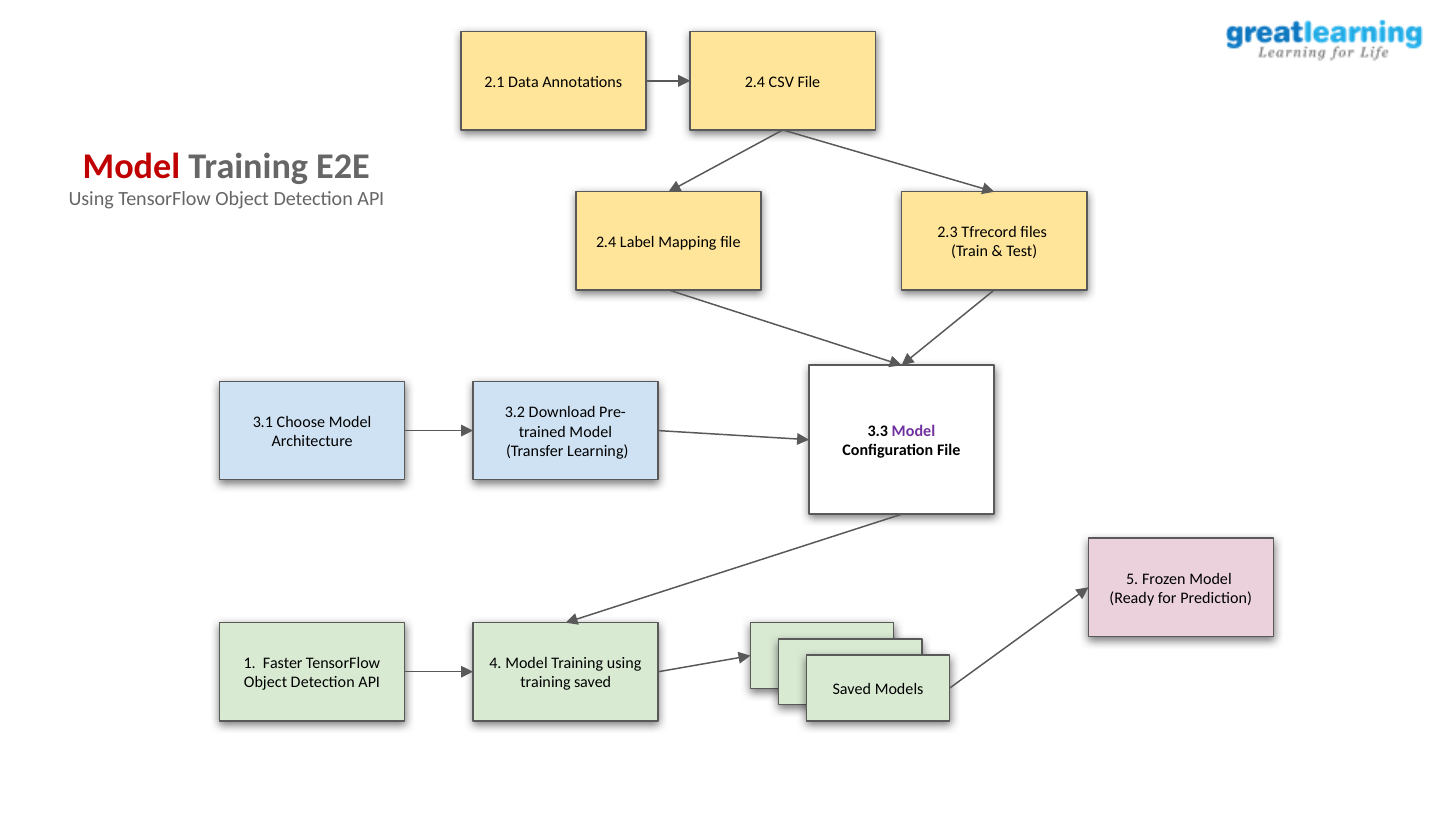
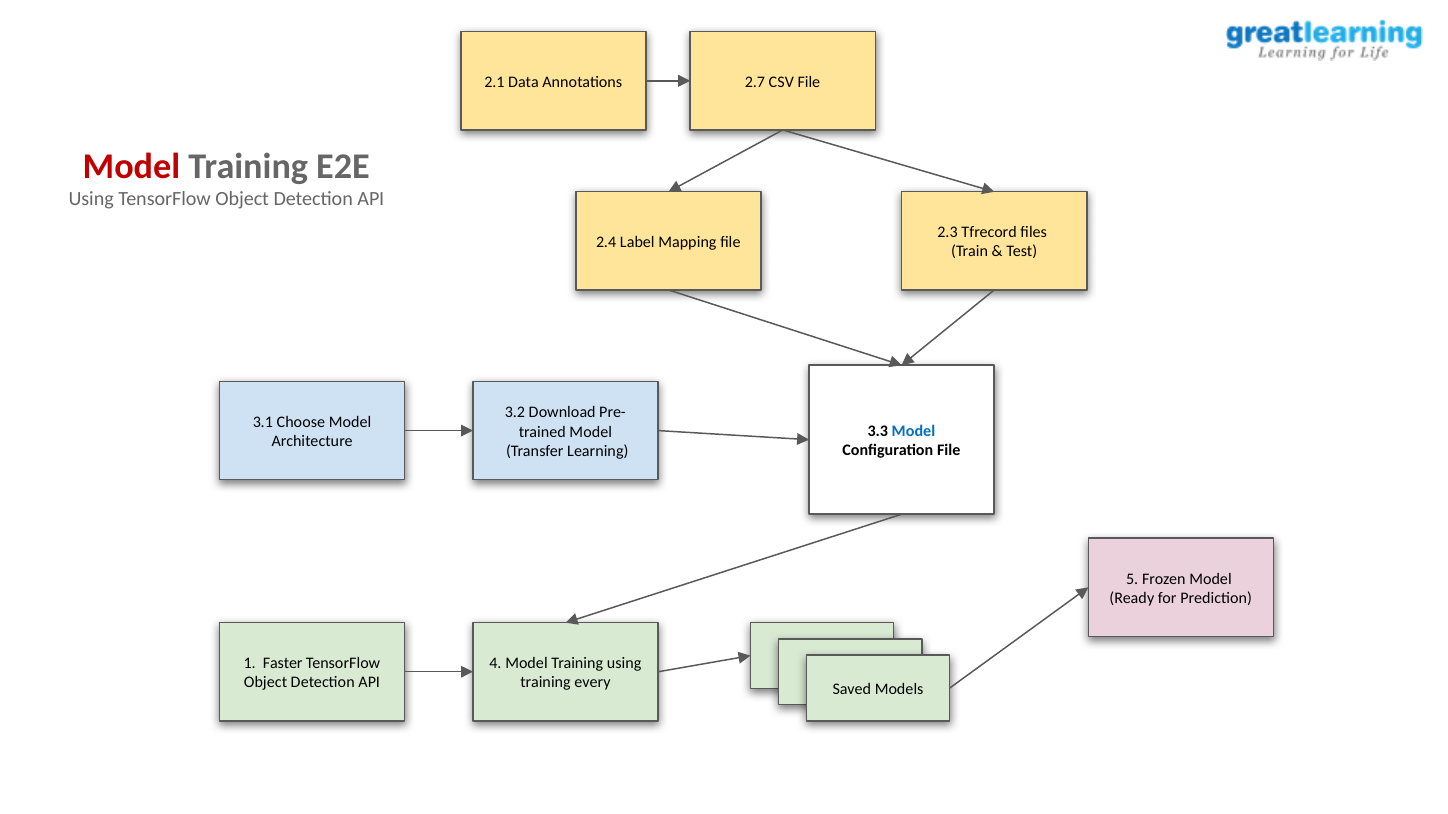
Annotations 2.4: 2.4 -> 2.7 (755, 82)
Model colour: purple -> blue (914, 431)
training saved: saved -> every (592, 683)
